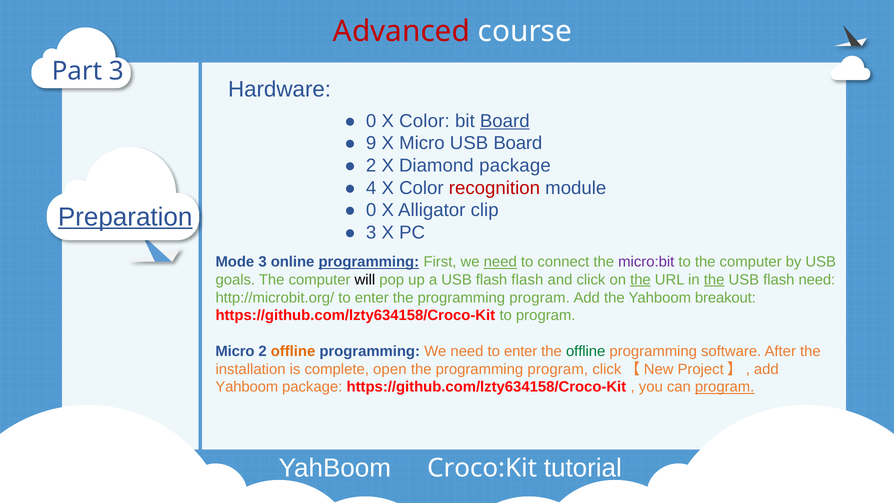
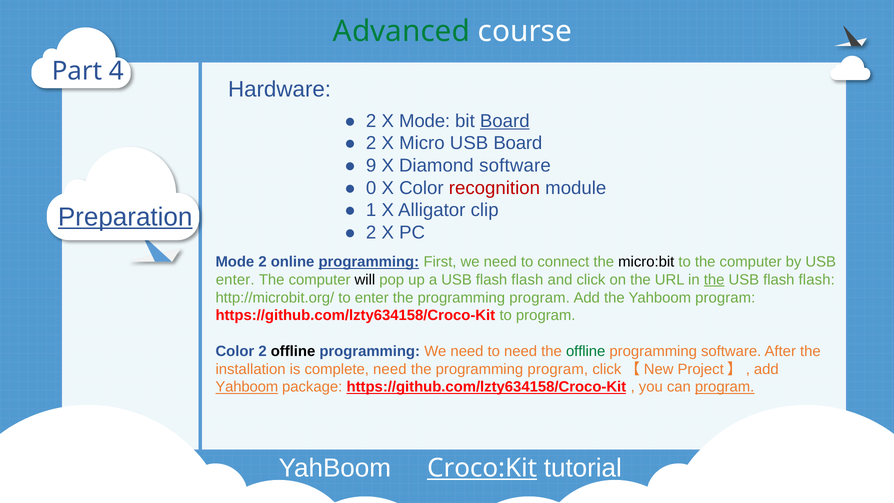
Advanced colour: red -> green (402, 32)
Part 3: 3 -> 4 (116, 71)
0: 0 -> 2 (371, 121)
Color: Color -> Mode (425, 121)
9: 9 -> 2 (371, 143)
2: 2 -> 9 (371, 166)
Diamond package: package -> software (515, 166)
4: 4 -> 0 (371, 188)
0: 0 -> 1 (371, 210)
3: 3 -> 2 (371, 233)
Mode 3: 3 -> 2 (263, 262)
need underline: present -> none (500, 262)
micro:bit colour: purple -> black (646, 262)
goals: goals -> enter (235, 280)
the underline: present -> none (640, 280)
need: need -> flash (817, 280)
Yahboom breakout: breakout -> program (725, 298)
Micro: Micro -> Color (235, 351)
offline colour: orange -> black (293, 351)
need to enter: enter -> need (521, 351)
complete open: open -> need (390, 369)
Yahboom underline: none -> present (247, 387)
https://github.com/lzty634158/Croco-Kit underline: none -> present (486, 387)
Croco:Kit underline: none -> present (482, 468)
